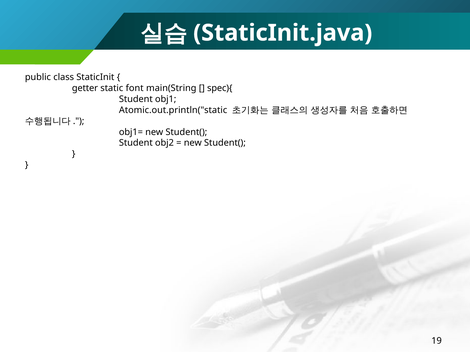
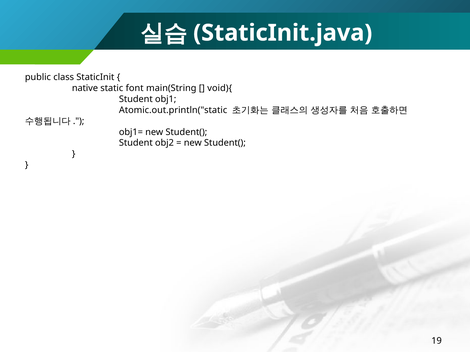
getter: getter -> native (85, 88)
spec){: spec){ -> void){ (220, 88)
